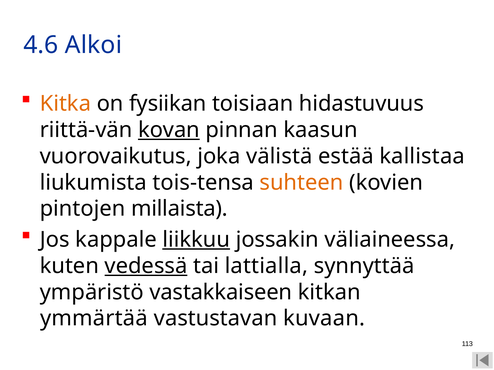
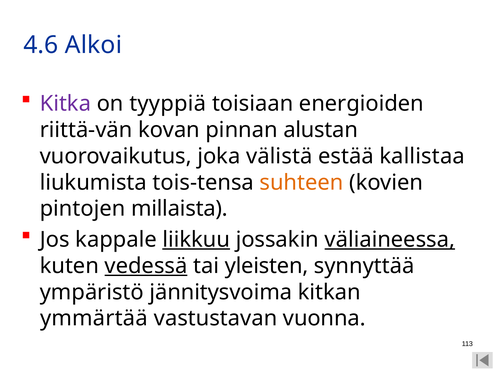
Kitka colour: orange -> purple (65, 104)
fysiikan: fysiikan -> tyyppiä (168, 104)
hidastuvuus: hidastuvuus -> energioiden (361, 104)
kovan underline: present -> none (169, 130)
kaasun: kaasun -> alustan (321, 130)
väliaineessa underline: none -> present (390, 240)
lattialla: lattialla -> yleisten (267, 266)
vastakkaiseen: vastakkaiseen -> jännitysvoima (221, 292)
kuvaan: kuvaan -> vuonna (324, 319)
